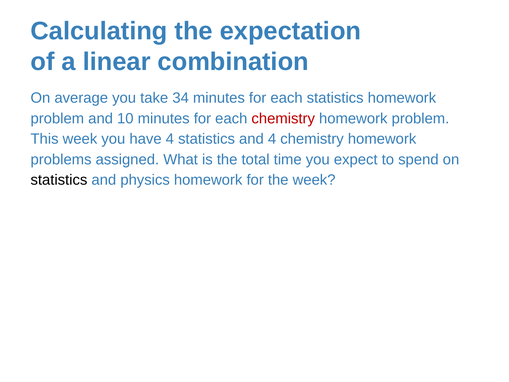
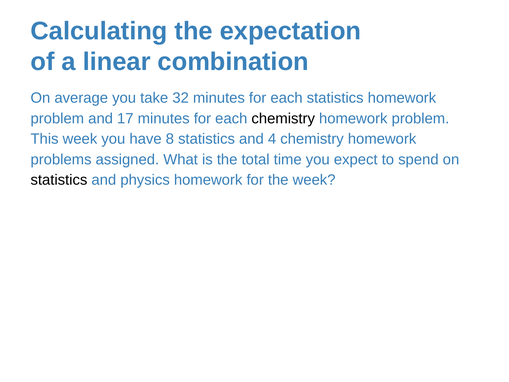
34: 34 -> 32 (181, 98)
10: 10 -> 17 (125, 119)
chemistry colour: red -> black (283, 119)
have 4: 4 -> 8 (170, 139)
